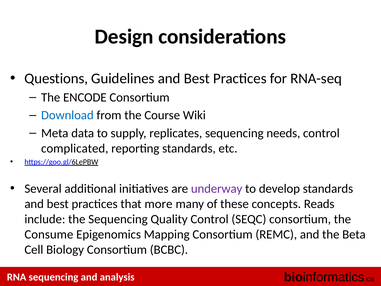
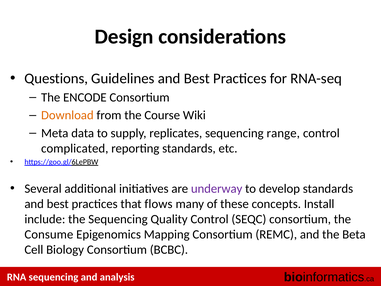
Download colour: blue -> orange (67, 115)
needs: needs -> range (283, 133)
more: more -> flows (159, 204)
Reads: Reads -> Install (319, 204)
